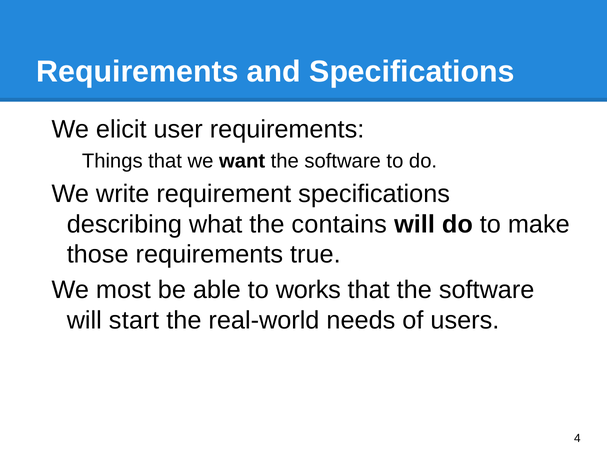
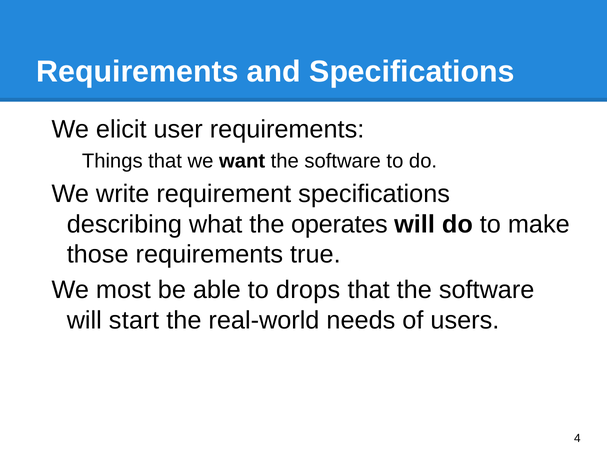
contains: contains -> operates (339, 224)
works: works -> drops (308, 290)
